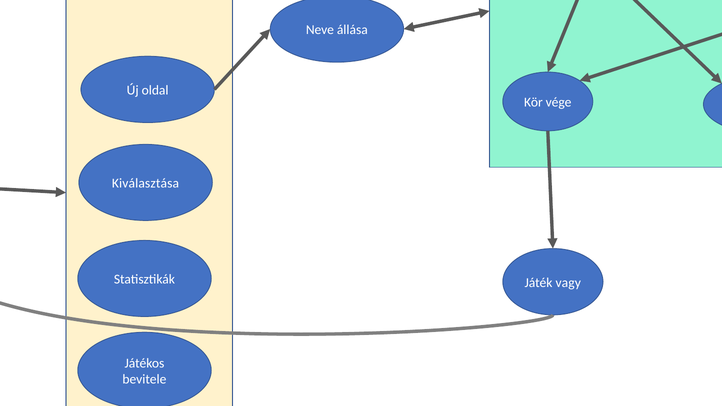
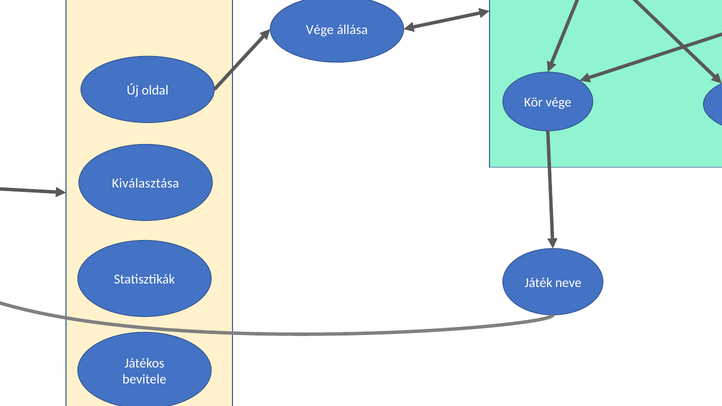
Neve: Neve -> Vége (320, 30)
vagy: vagy -> neve (568, 283)
